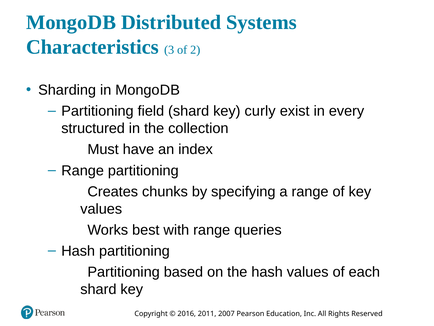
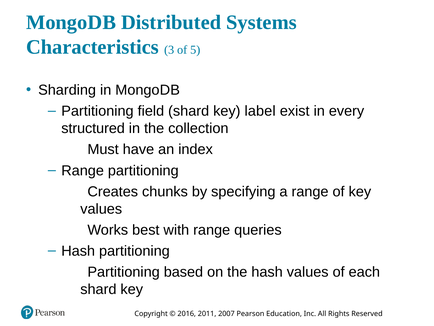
2: 2 -> 5 (195, 50)
curly: curly -> label (260, 111)
